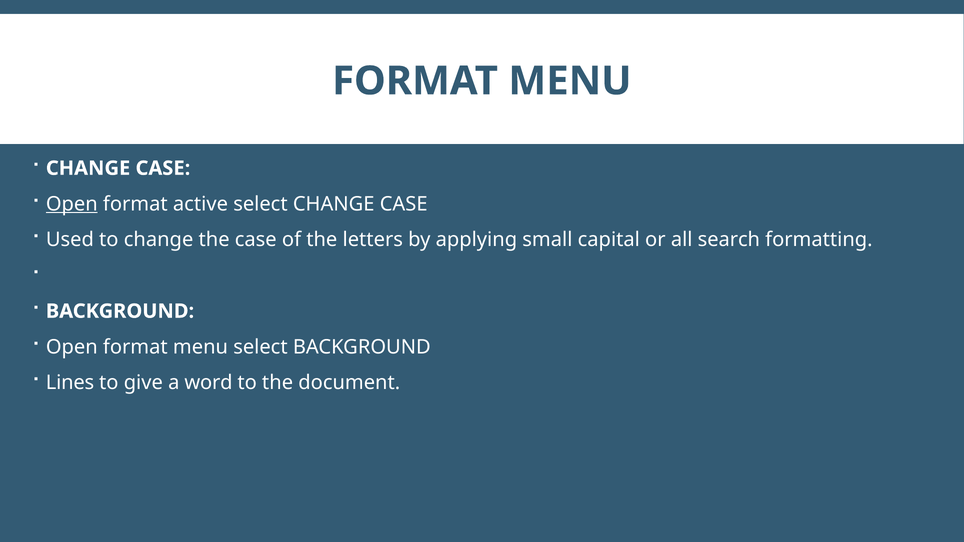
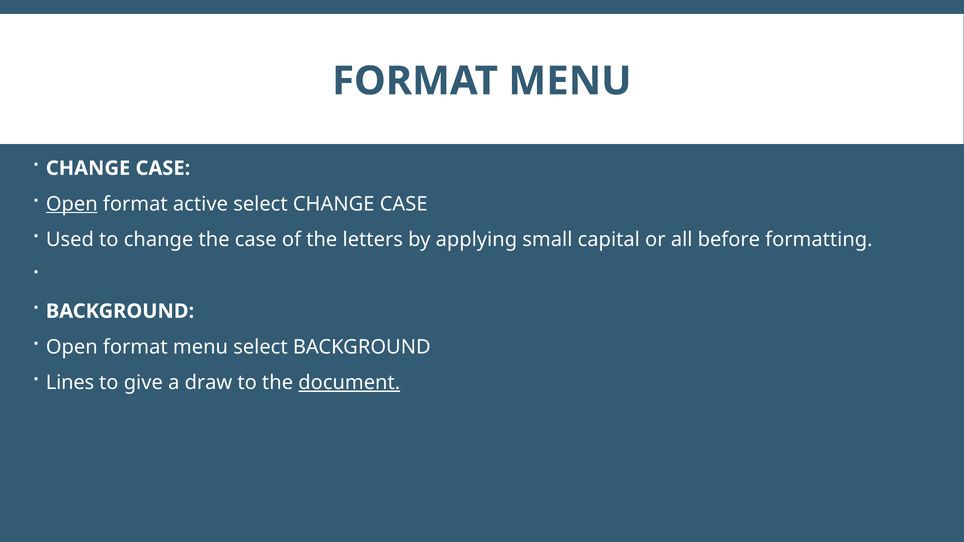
search: search -> before (729, 240)
word: word -> draw (208, 383)
document underline: none -> present (349, 383)
